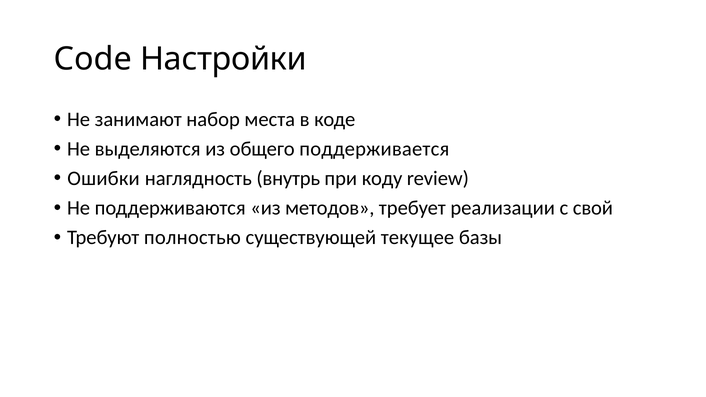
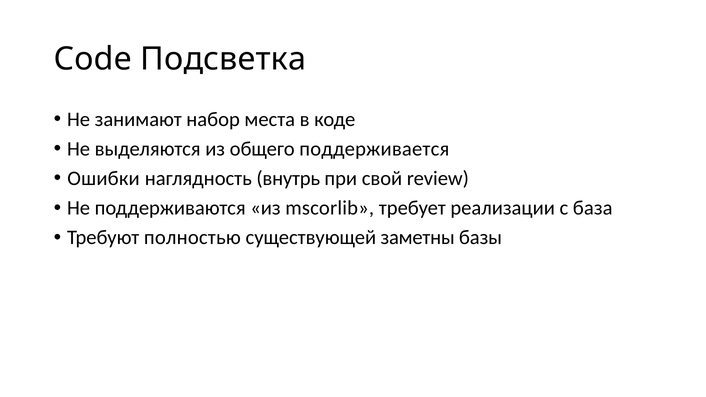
Настройки: Настройки -> Подсветка (223, 59)
коду: коду -> свой (382, 179)
методов: методов -> mscorlib (330, 208)
свой: свой -> база (593, 208)
текущее: текущее -> заметны (418, 238)
